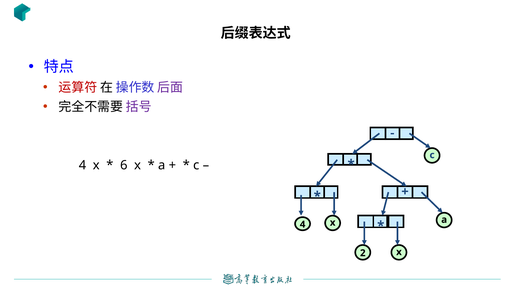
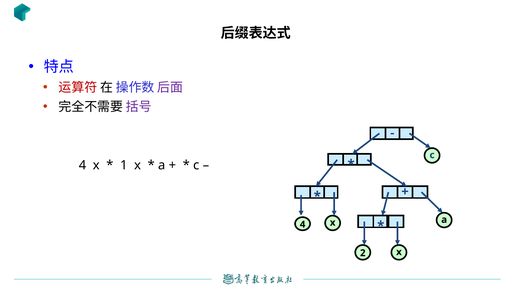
6: 6 -> 1 (124, 165)
